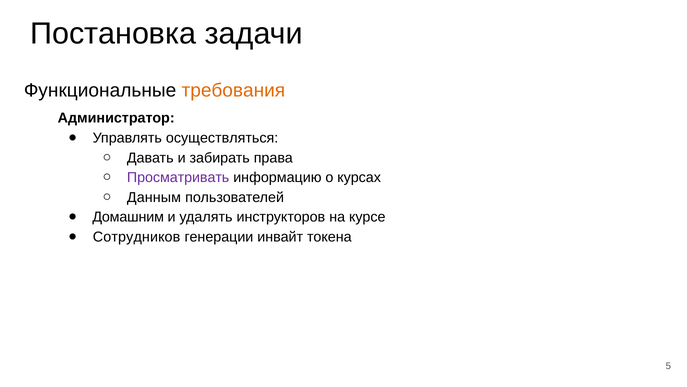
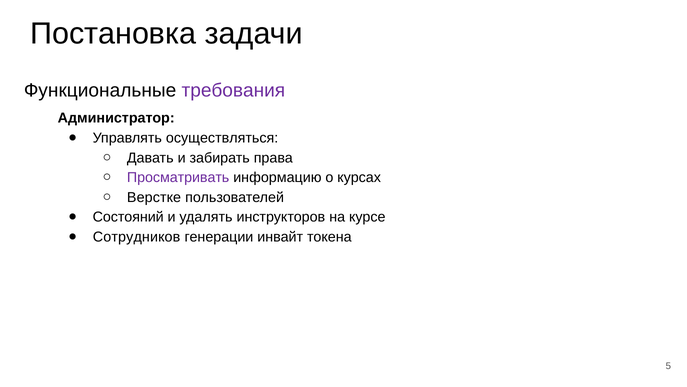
требования colour: orange -> purple (233, 90)
Данным: Данным -> Верстке (154, 197)
Домашним: Домашним -> Состояний (128, 217)
